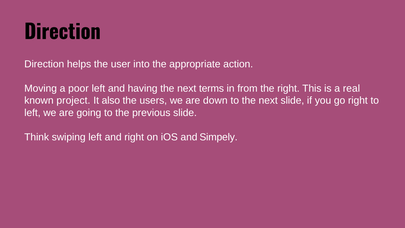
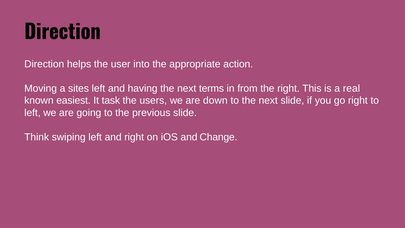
poor: poor -> sites (79, 88)
project: project -> easiest (74, 100)
also: also -> task (111, 100)
Simpely: Simpely -> Change (219, 137)
